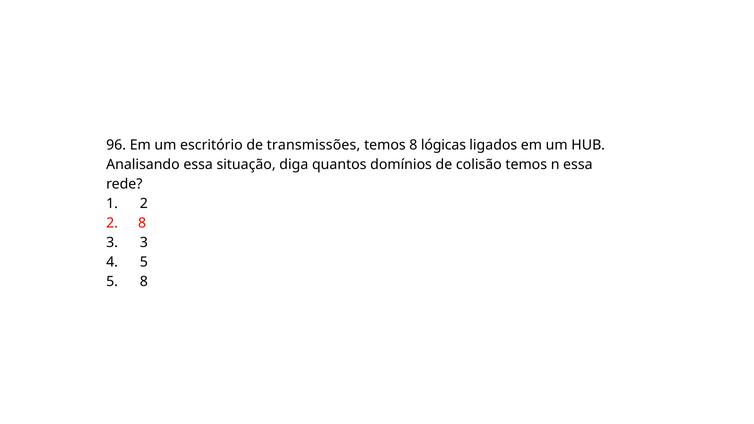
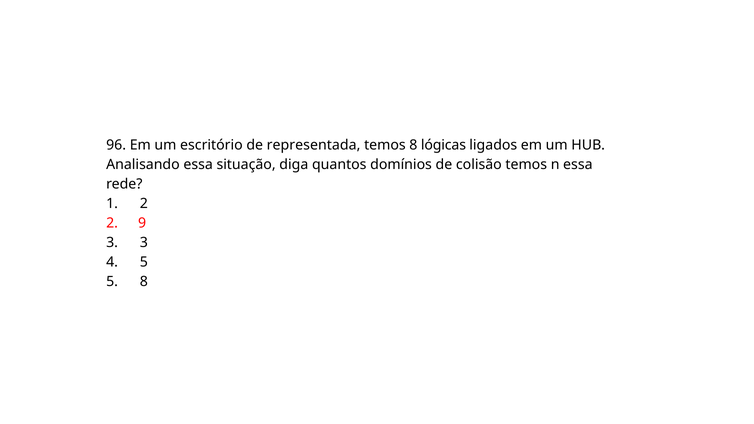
transmissões: transmissões -> representada (314, 145)
2 8: 8 -> 9 (142, 223)
